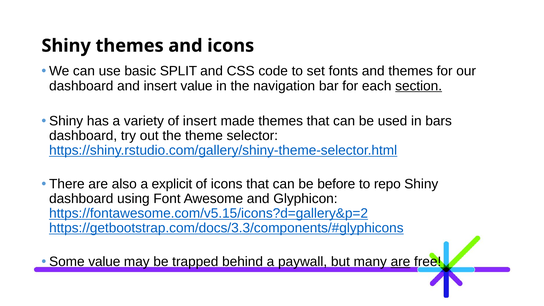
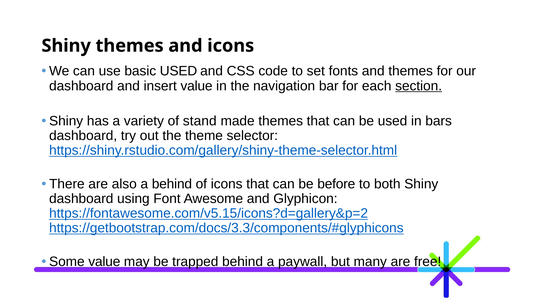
basic SPLIT: SPLIT -> USED (178, 71)
of insert: insert -> stand (200, 121)
a explicit: explicit -> behind (172, 184)
repo: repo -> both (387, 184)
are underline: present -> none (400, 262)
